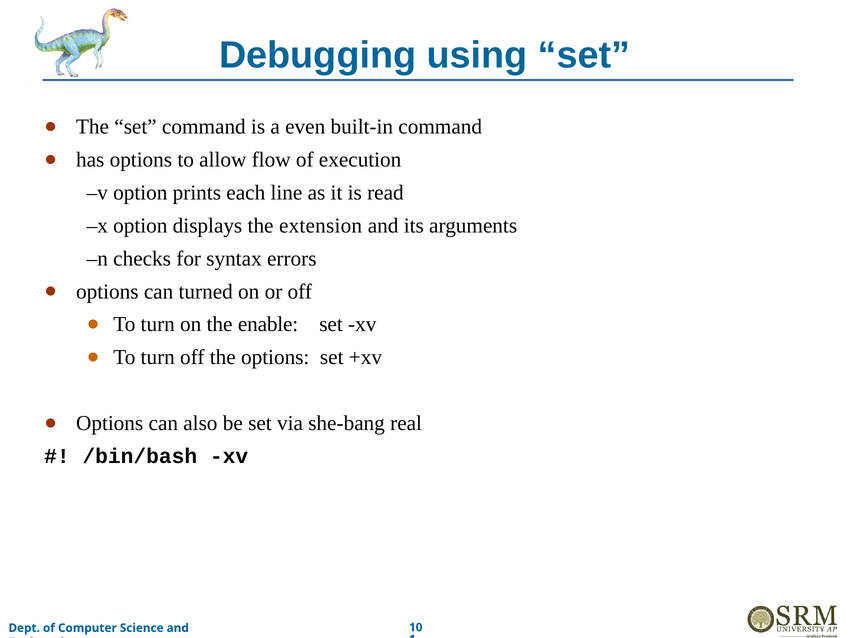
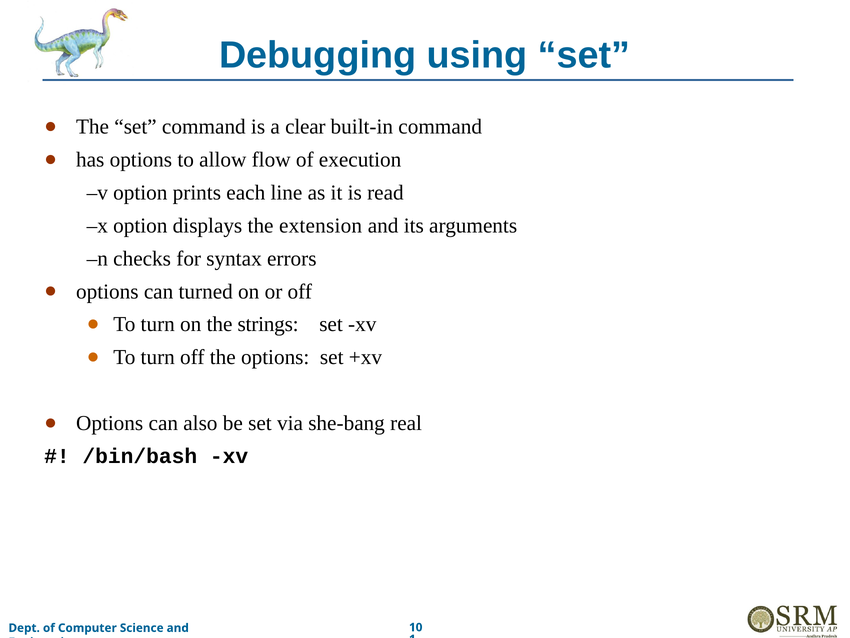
even: even -> clear (305, 127)
enable: enable -> strings (268, 324)
